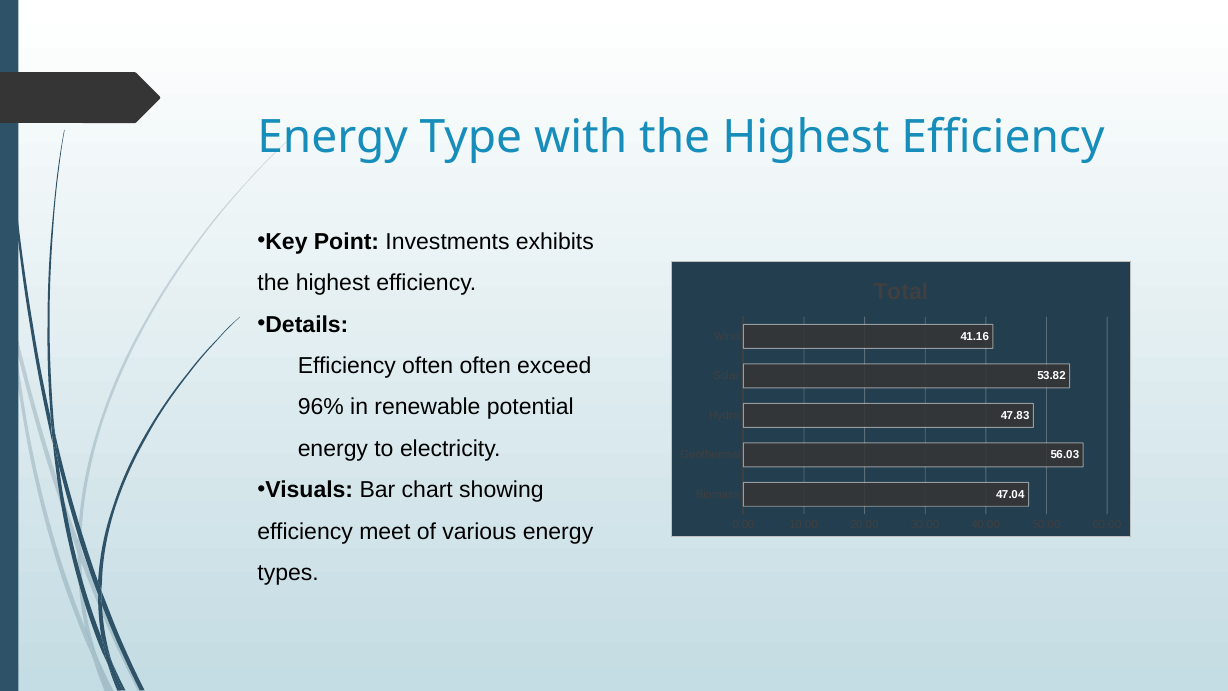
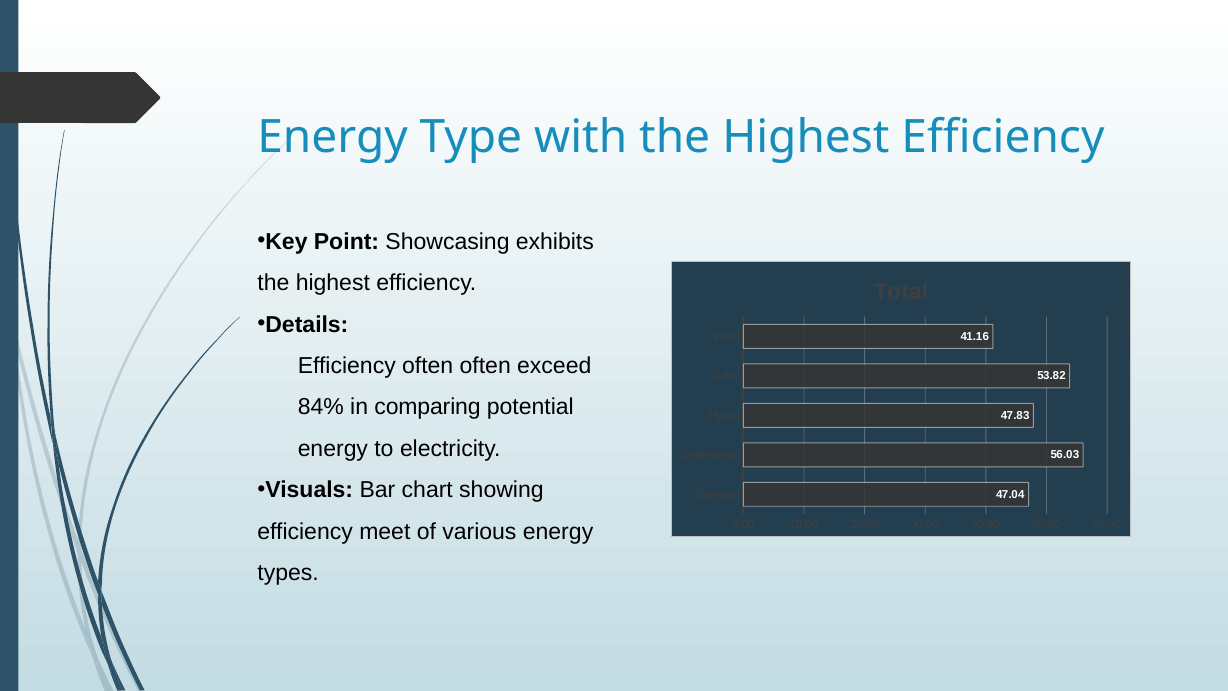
Investments: Investments -> Showcasing (448, 241)
96%: 96% -> 84% (321, 407)
renewable: renewable -> comparing (428, 407)
